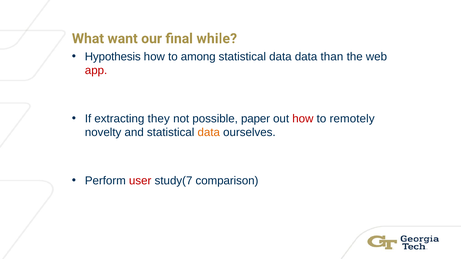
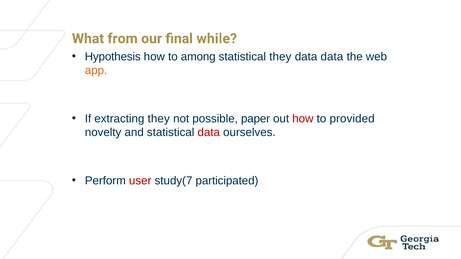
want: want -> from (123, 39)
data: data -> they (280, 57)
data than: than -> data (332, 57)
app colour: red -> orange (96, 70)
remotely: remotely -> provided (352, 119)
data colour: orange -> red (209, 133)
comparison: comparison -> participated (227, 181)
